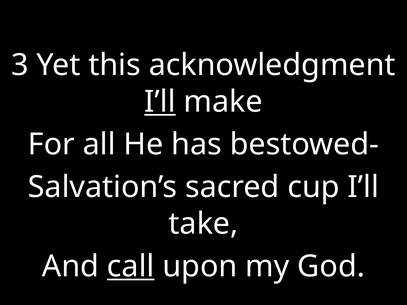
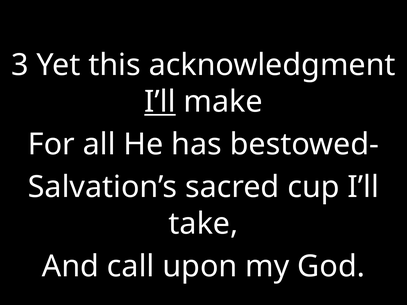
call underline: present -> none (131, 267)
